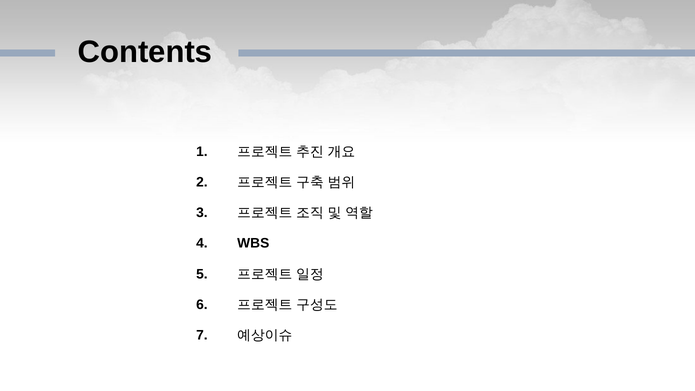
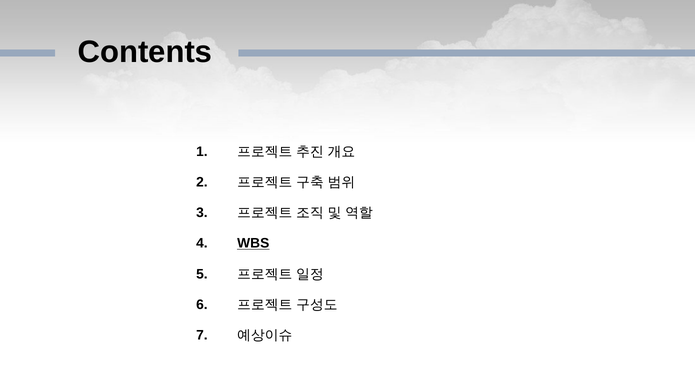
WBS underline: none -> present (253, 243)
